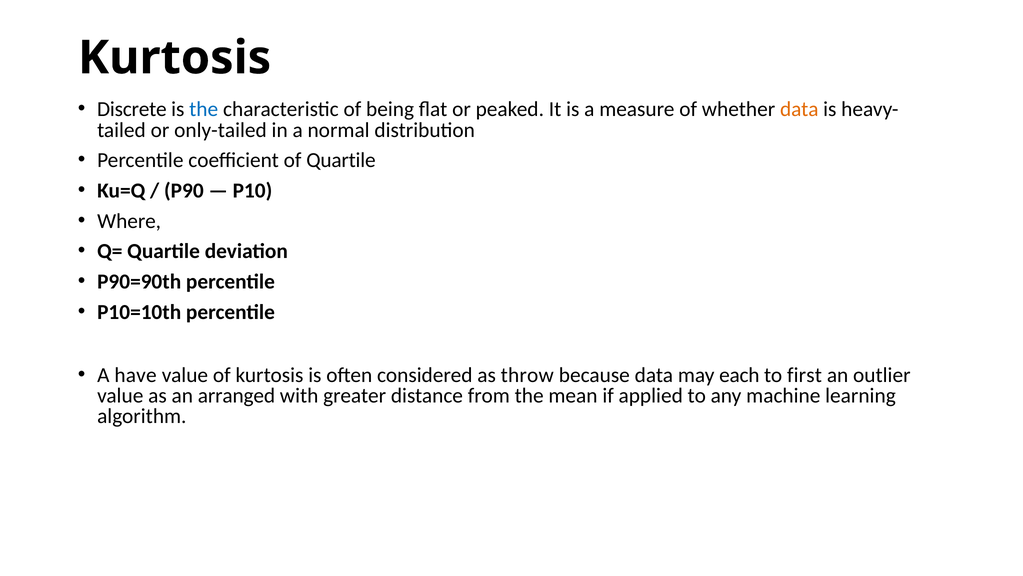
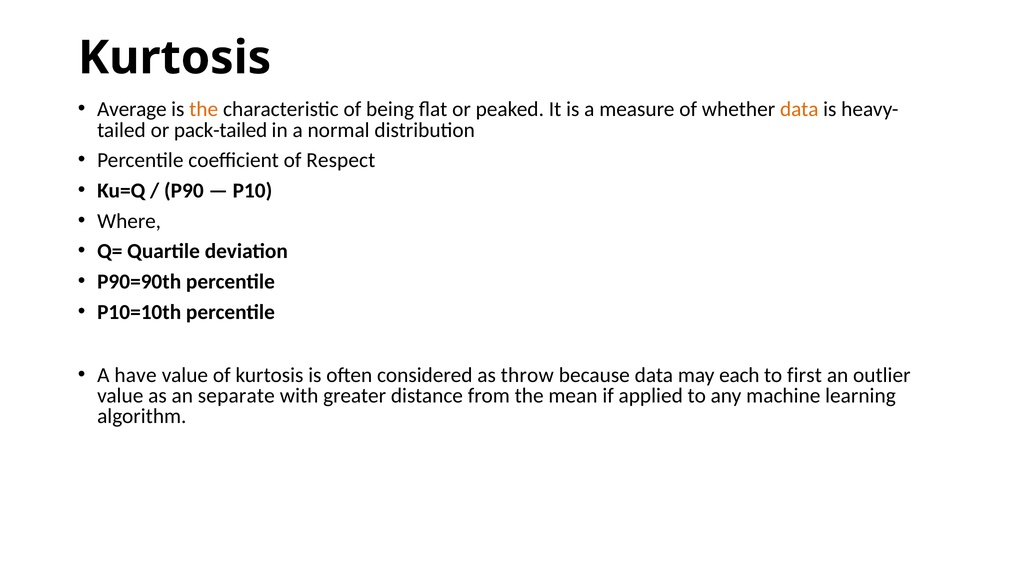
Discrete: Discrete -> Average (132, 109)
the colour: blue -> orange (204, 109)
only-tailed: only-tailed -> pack-tailed (221, 130)
of Quartile: Quartile -> Respect (341, 160)
arranged: arranged -> separate (236, 395)
